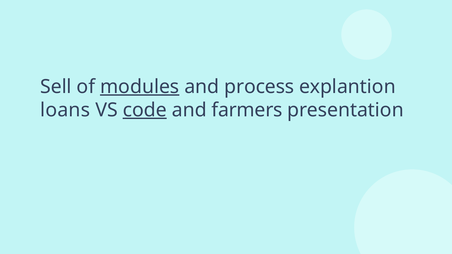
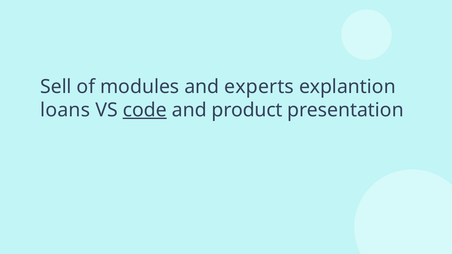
modules underline: present -> none (140, 87)
process: process -> experts (259, 87)
farmers: farmers -> product (247, 110)
